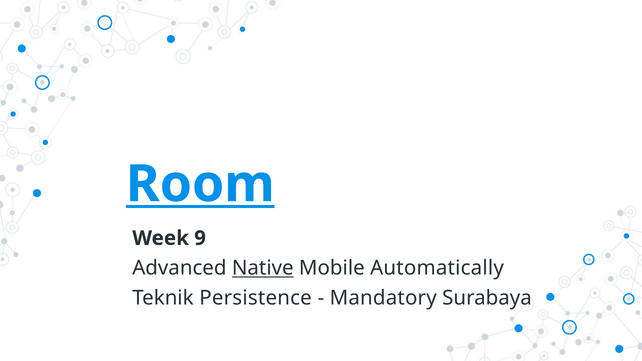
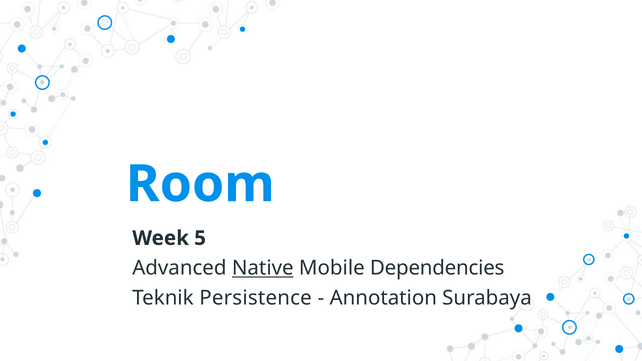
Room underline: present -> none (200, 184)
9: 9 -> 5 (200, 238)
Automatically: Automatically -> Dependencies (437, 268)
Mandatory: Mandatory -> Annotation (383, 298)
